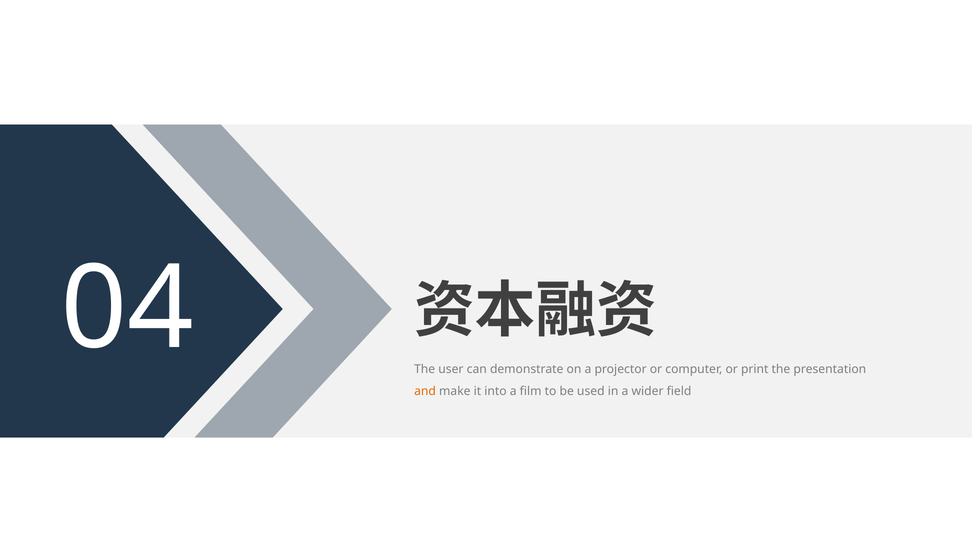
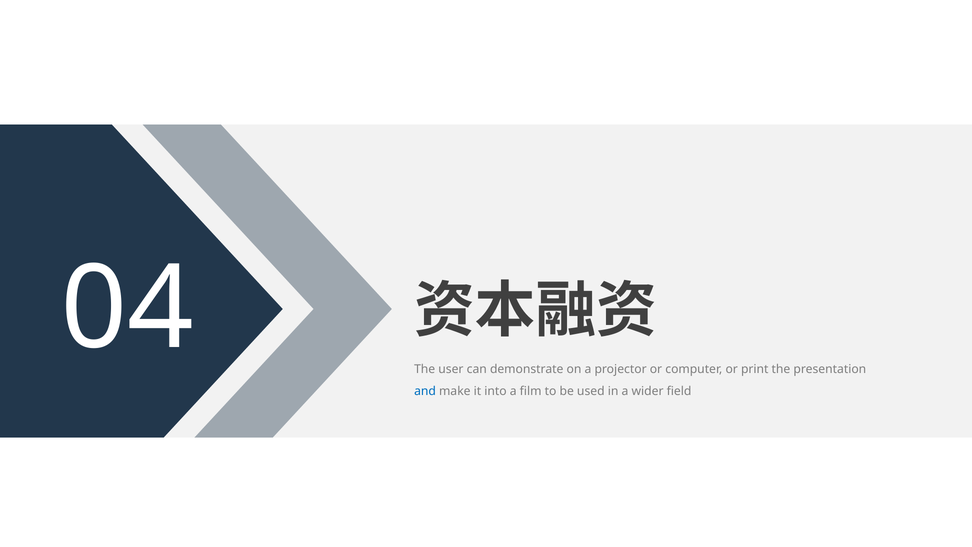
and colour: orange -> blue (425, 391)
